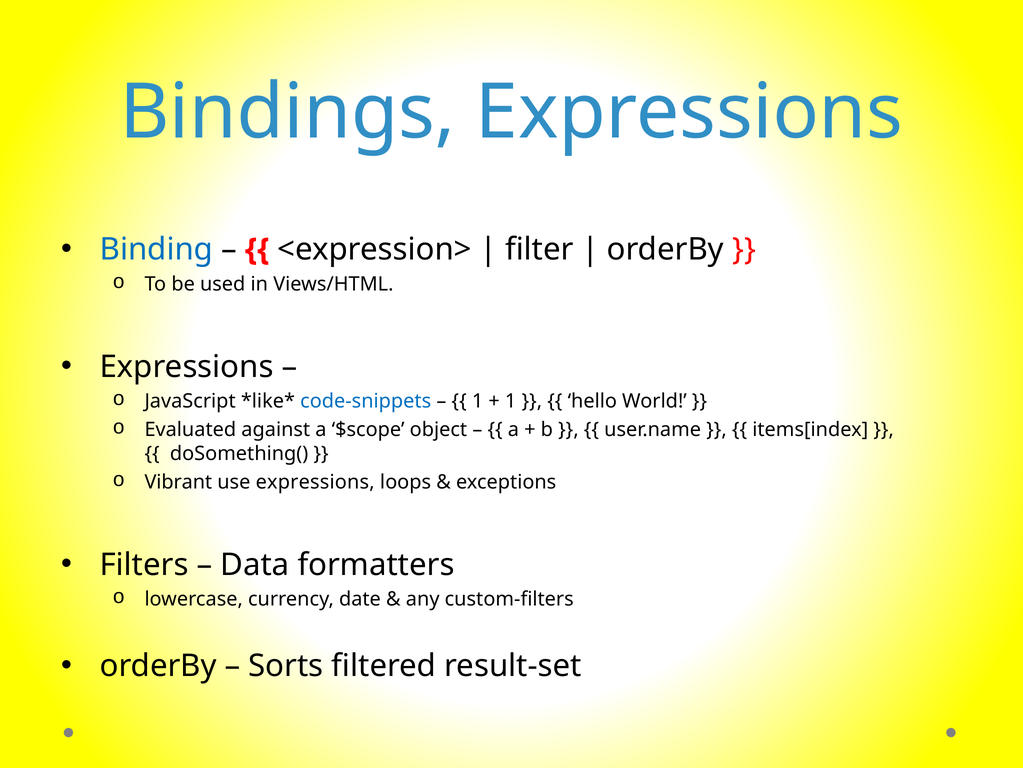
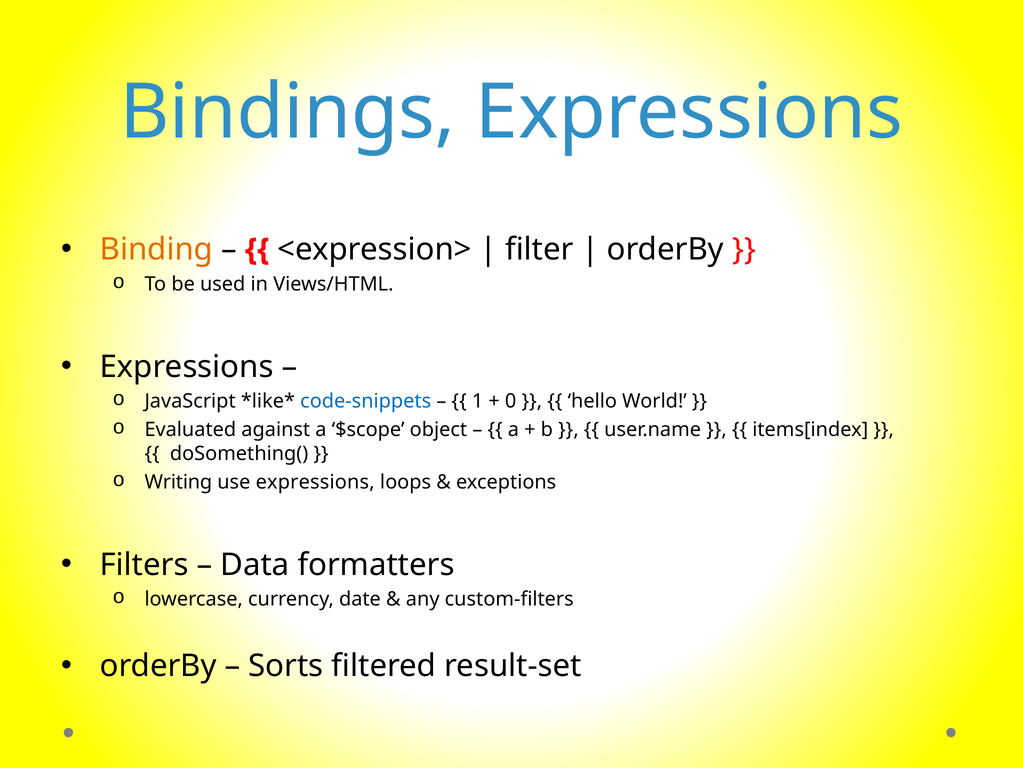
Binding colour: blue -> orange (156, 249)
1: 1 -> 0 (511, 401)
Vibrant: Vibrant -> Writing (178, 482)
